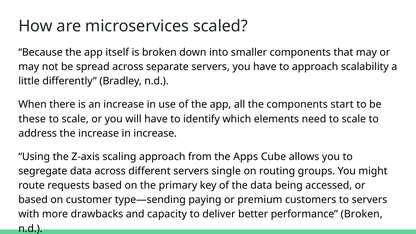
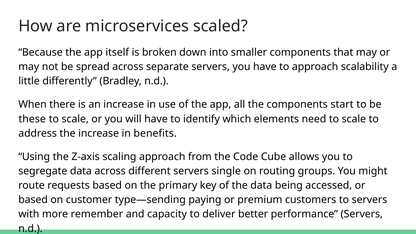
in increase: increase -> benefits (155, 133)
Apps: Apps -> Code (246, 157)
drawbacks: drawbacks -> remember (97, 214)
performance Broken: Broken -> Servers (362, 214)
